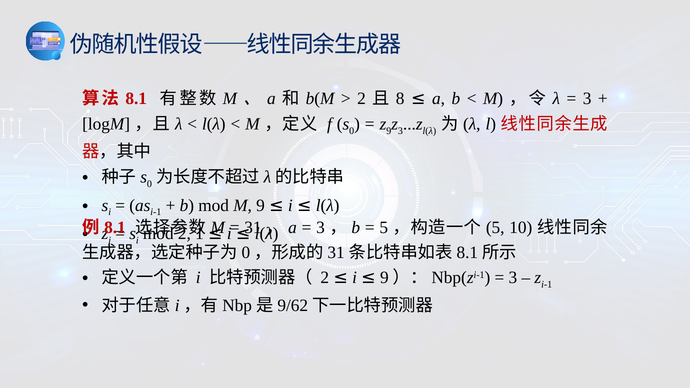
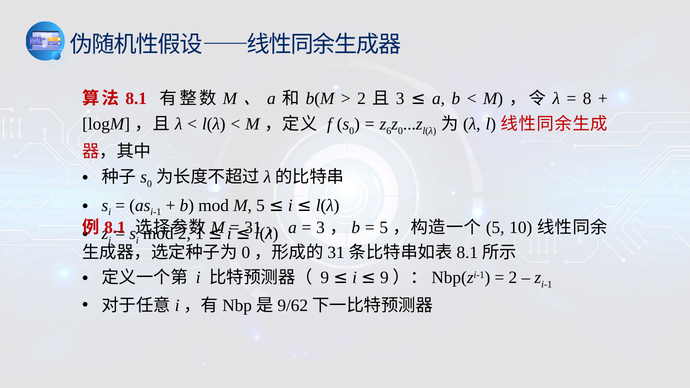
8: 8 -> 3 (400, 99)
3: 3 -> 8 (587, 99)
9: 9 -> 6 (389, 131)
3: 3 -> 0 (400, 131)
M 9: 9 -> 5 (261, 205)
2: 2 -> 9 (325, 278)
3: 3 -> 2 (513, 278)
